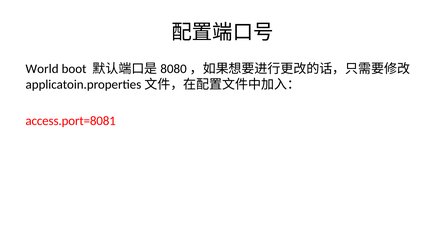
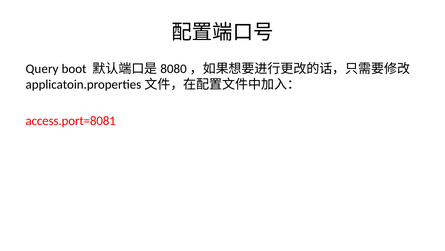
World: World -> Query (42, 69)
